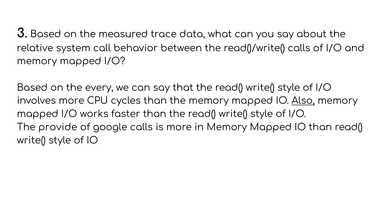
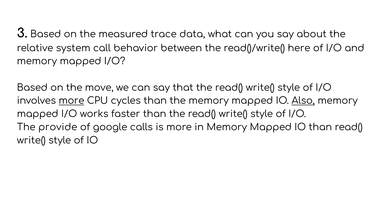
read()/write( calls: calls -> here (299, 48)
every: every -> move (99, 88)
more underline: none -> present (71, 101)
